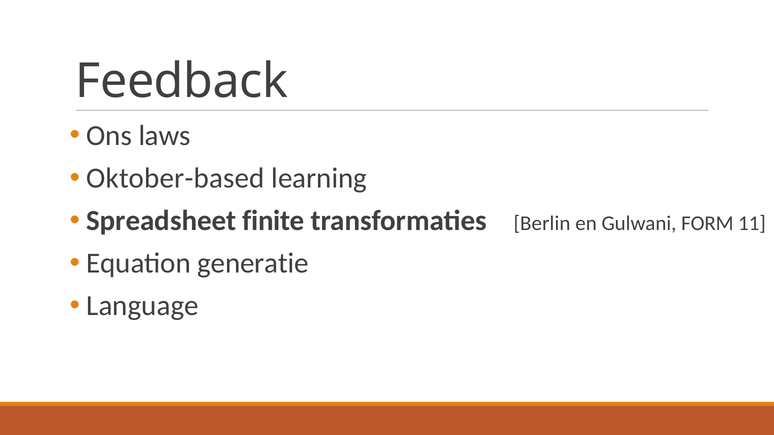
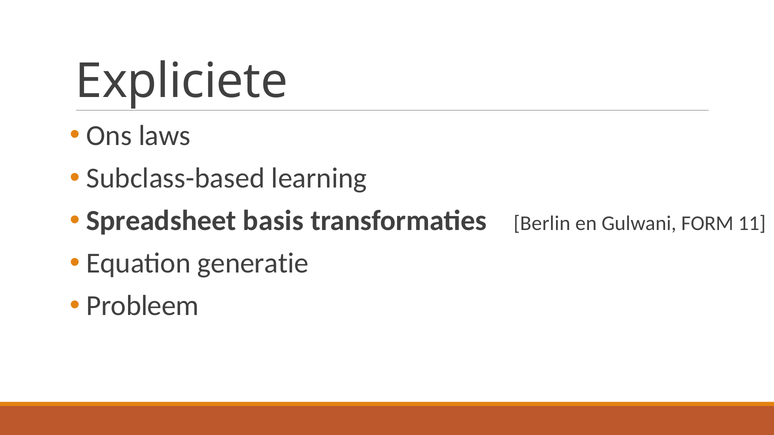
Feedback: Feedback -> Expliciete (182, 82)
Oktober-based: Oktober-based -> Subclass-based (176, 178)
finite: finite -> basis (273, 221)
Language: Language -> Probleem (143, 306)
